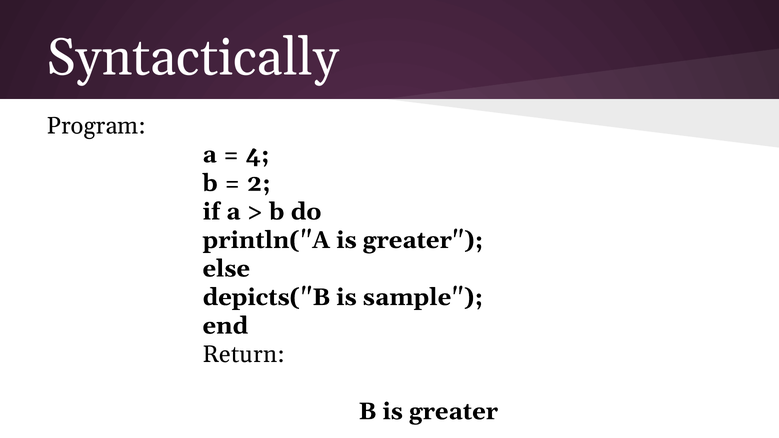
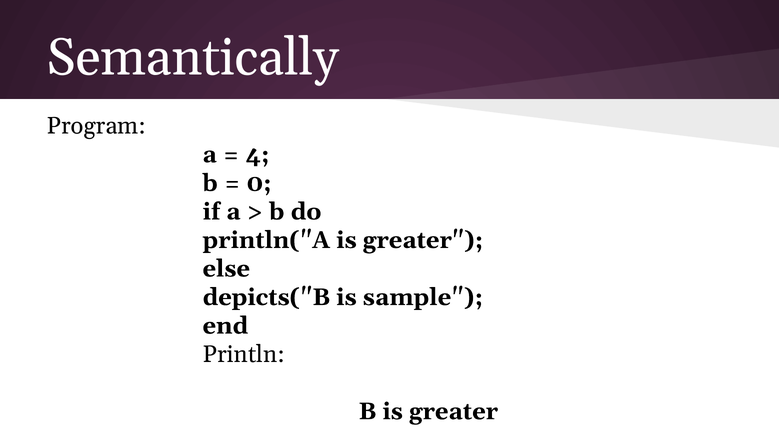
Syntactically: Syntactically -> Semantically (193, 58)
2: 2 -> 0 (259, 183)
Return: Return -> Println (244, 354)
